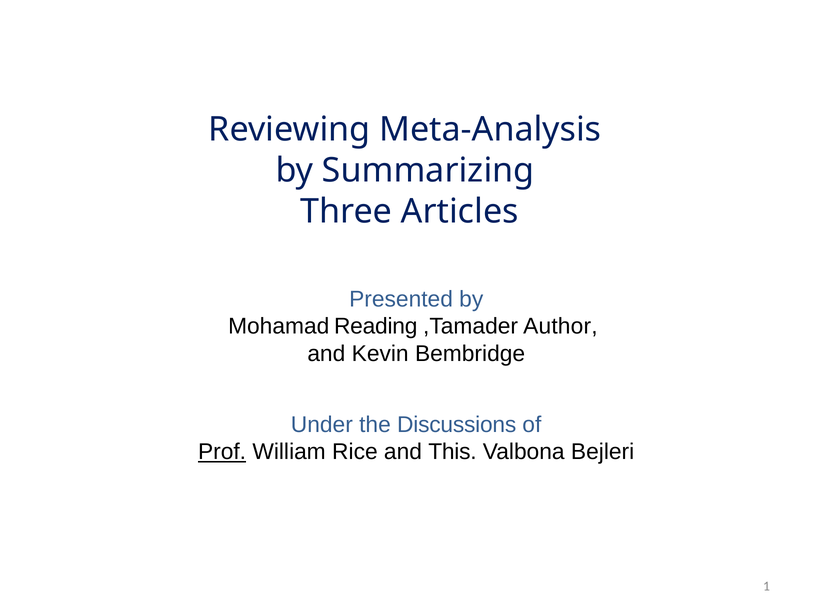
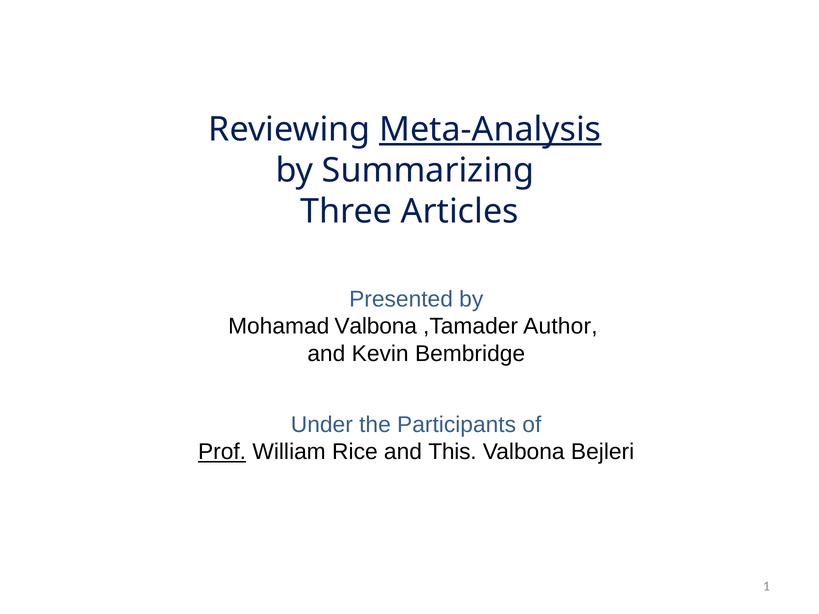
Meta-Analysis underline: none -> present (490, 130)
Mohamad Reading: Reading -> Valbona (376, 326)
Discussions: Discussions -> Participants (457, 425)
